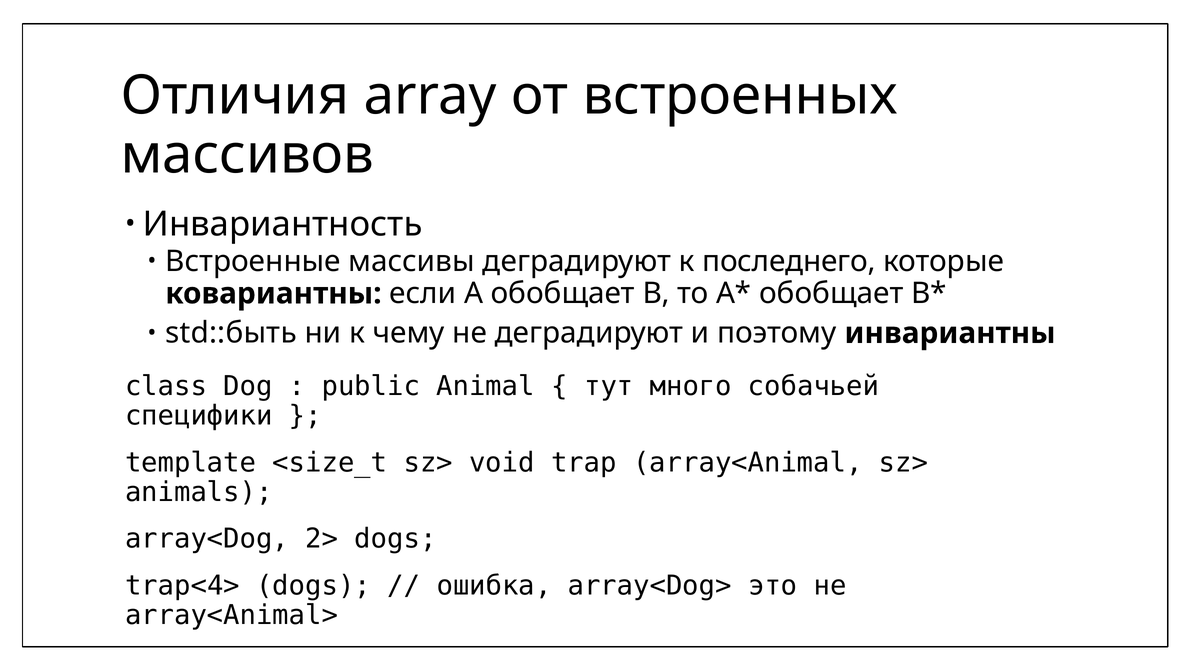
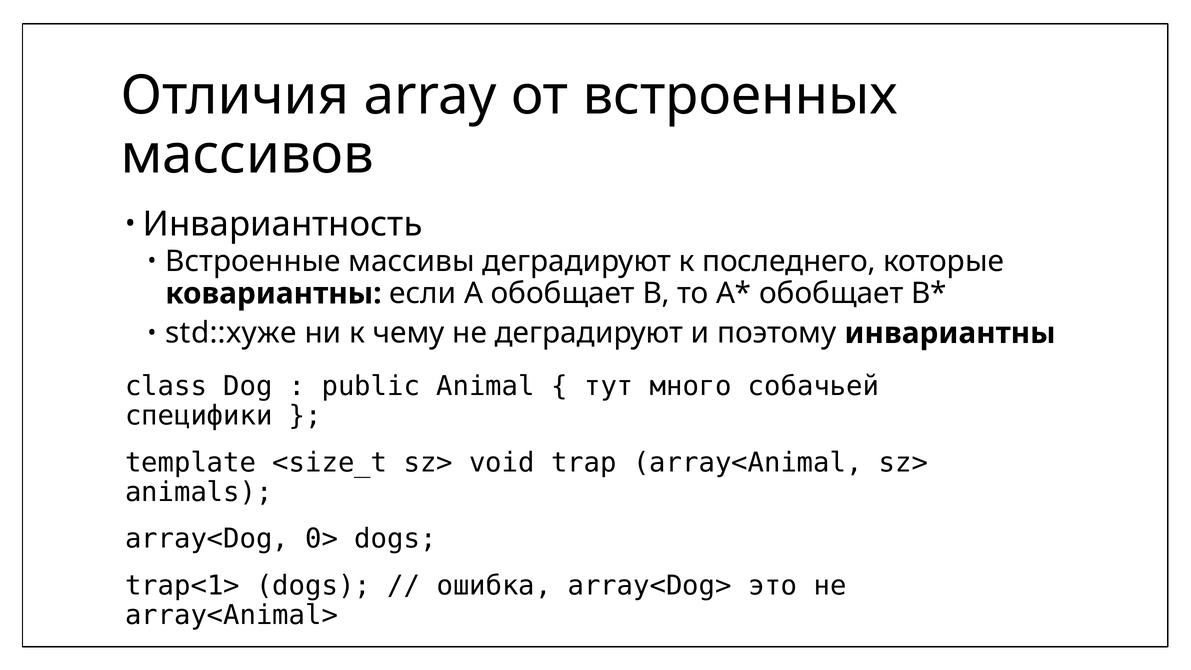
std::быть: std::быть -> std::хуже (231, 333)
2>: 2> -> 0> (322, 539)
trap<4>: trap<4> -> trap<1> (182, 586)
